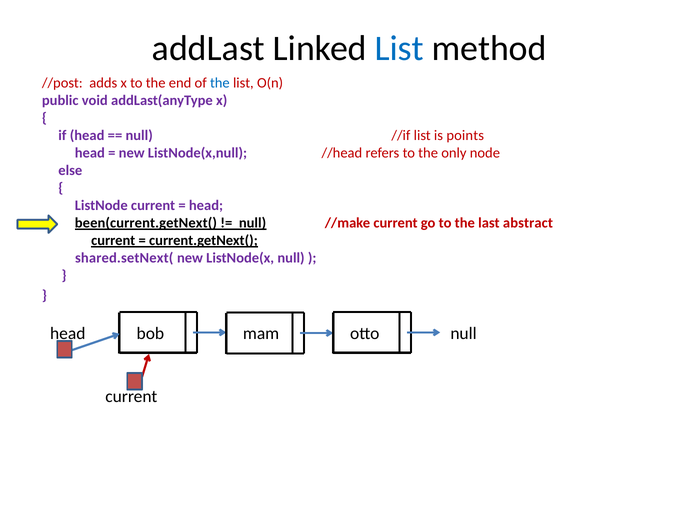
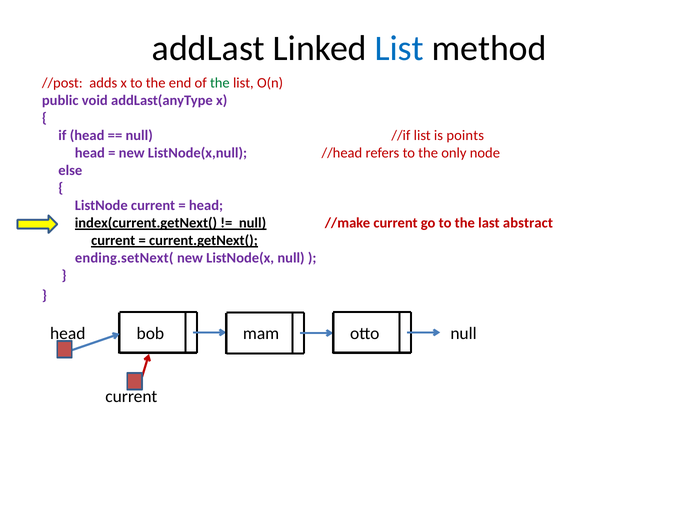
the colour: blue -> green (220, 83)
been(current.getNext(: been(current.getNext( -> index(current.getNext( (146, 223)
shared.setNext(: shared.setNext( -> ending.setNext( (124, 258)
